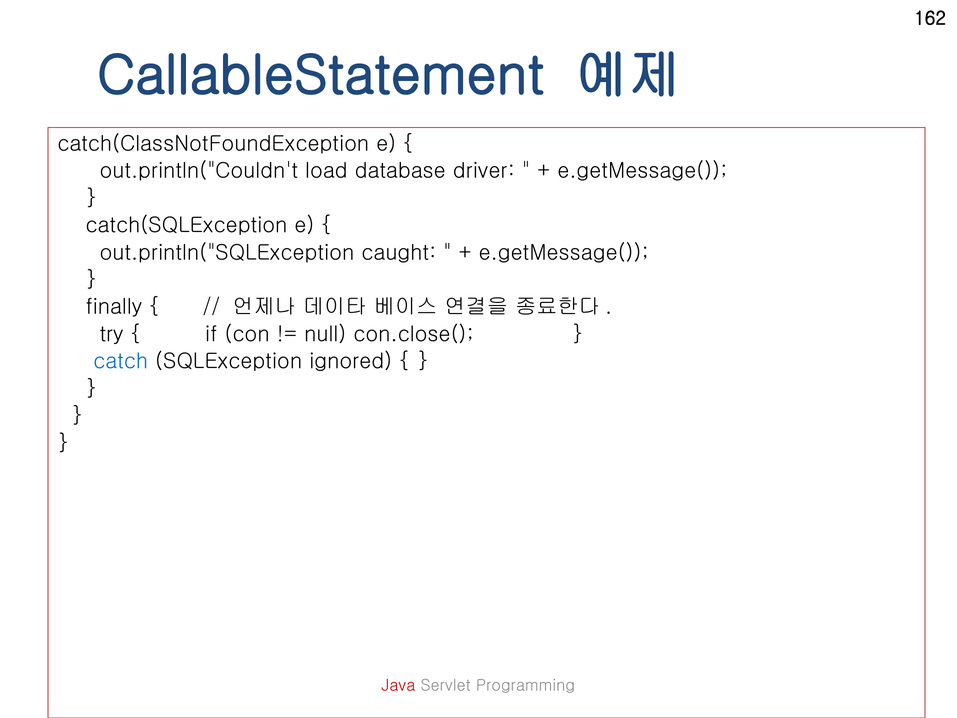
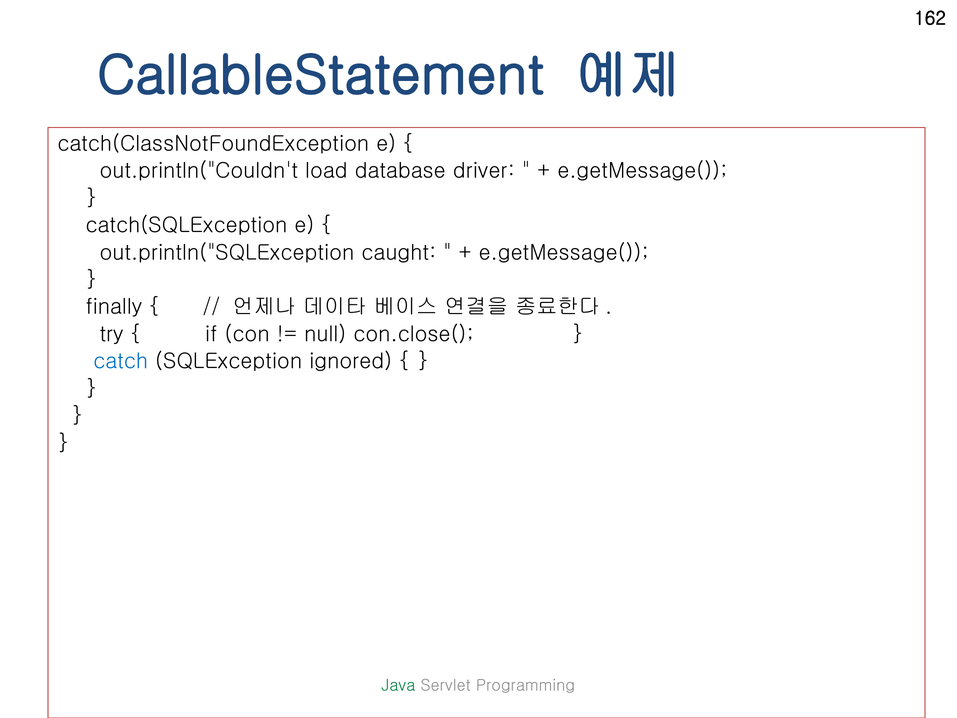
Java colour: red -> green (398, 685)
